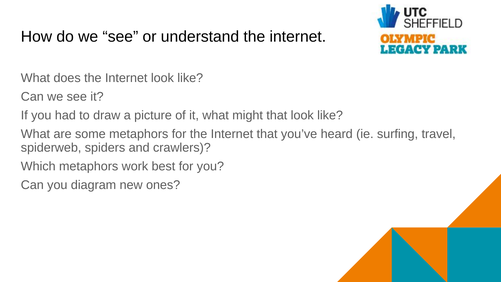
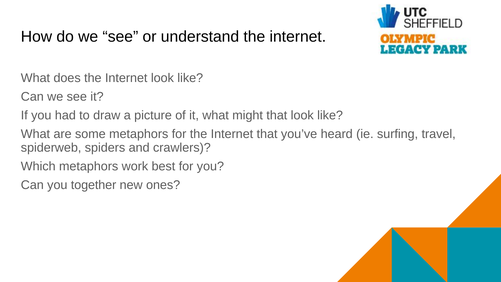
diagram: diagram -> together (94, 185)
